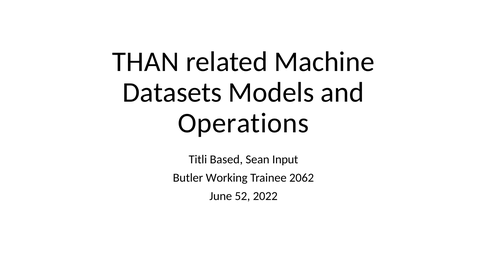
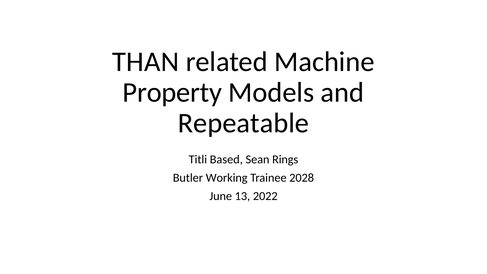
Datasets: Datasets -> Property (172, 93)
Operations: Operations -> Repeatable (243, 123)
Input: Input -> Rings (285, 160)
2062: 2062 -> 2028 (302, 178)
52: 52 -> 13 (242, 196)
